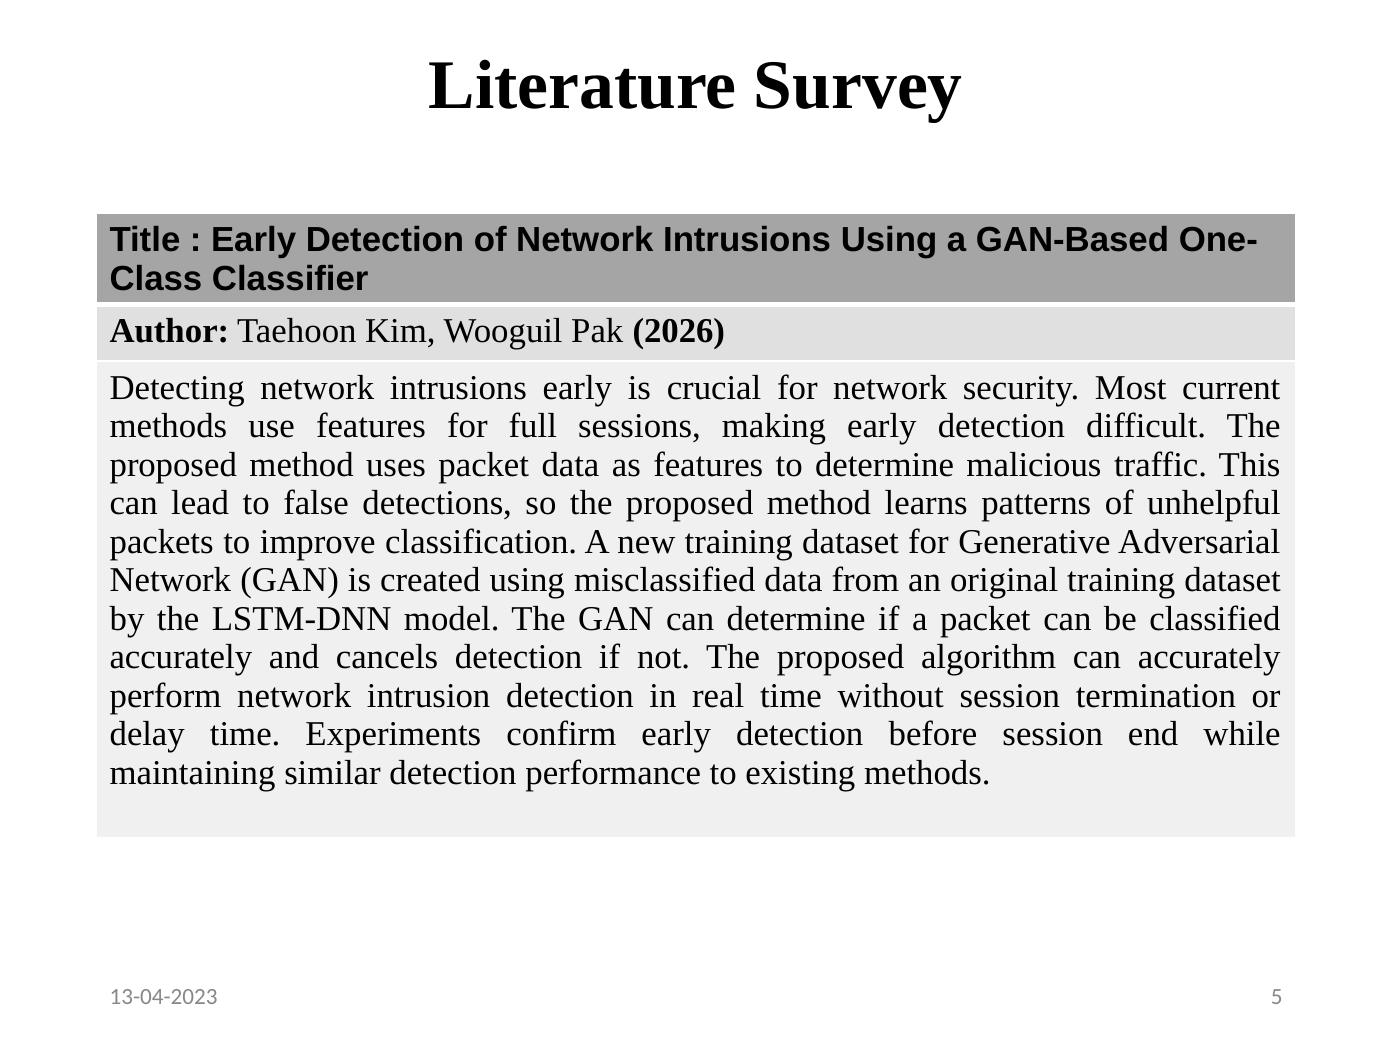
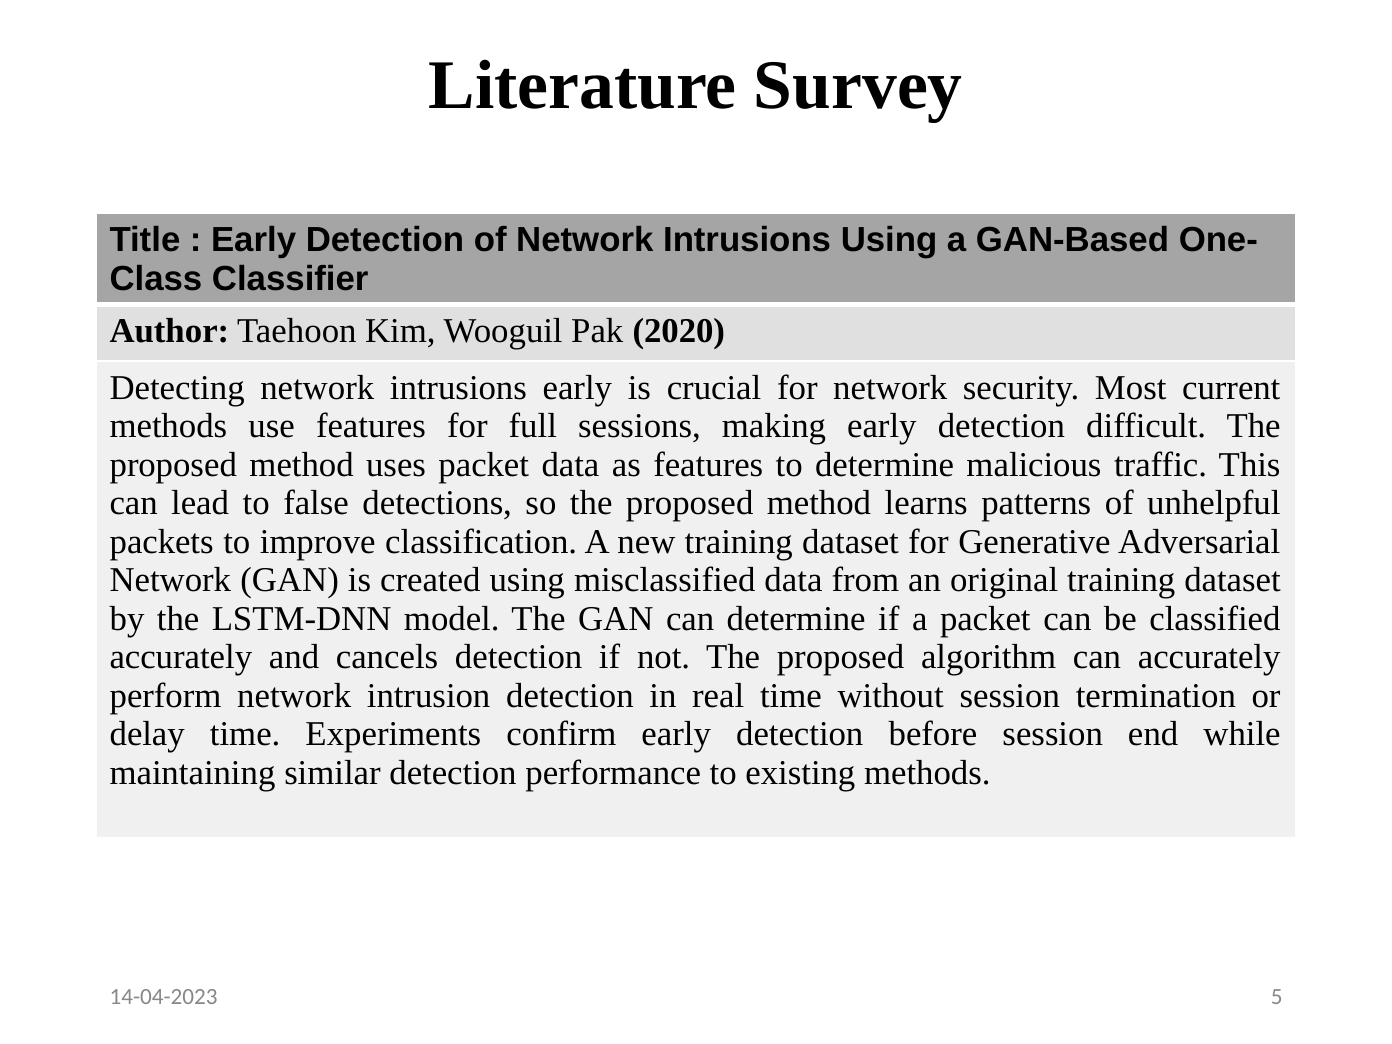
2026: 2026 -> 2020 (679, 331)
13-04-2023: 13-04-2023 -> 14-04-2023 (164, 997)
